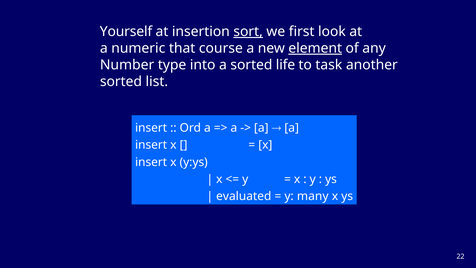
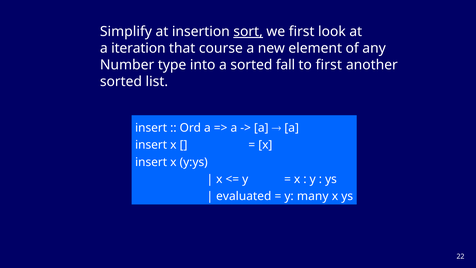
Yourself: Yourself -> Simplify (126, 32)
numeric: numeric -> iteration (138, 48)
element underline: present -> none (315, 48)
life: life -> fall (285, 65)
to task: task -> first (329, 65)
